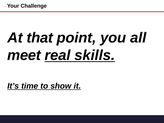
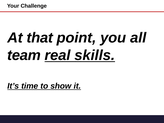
meet: meet -> team (24, 55)
